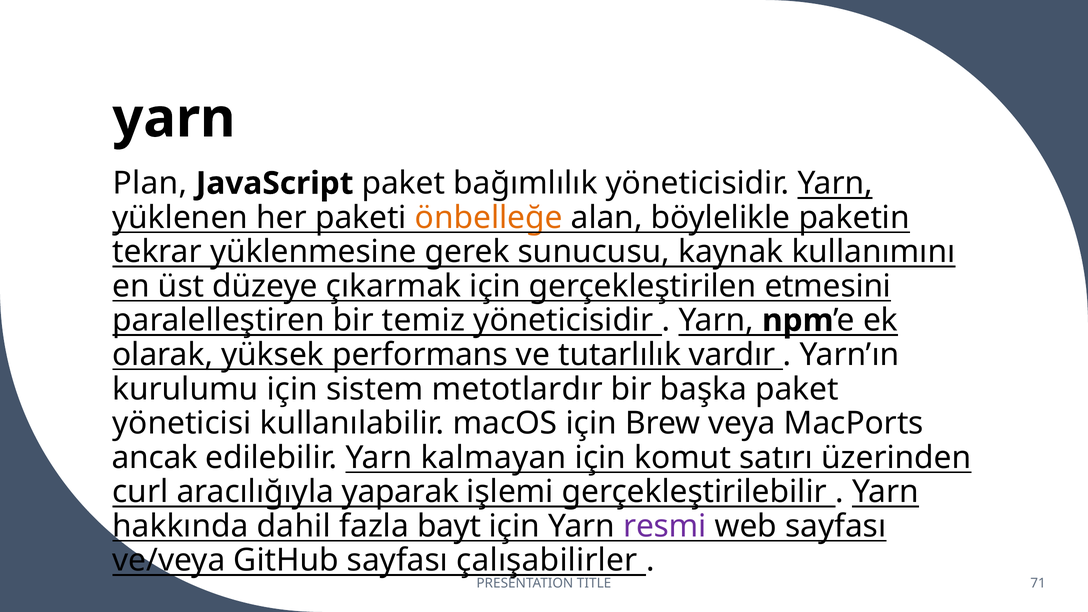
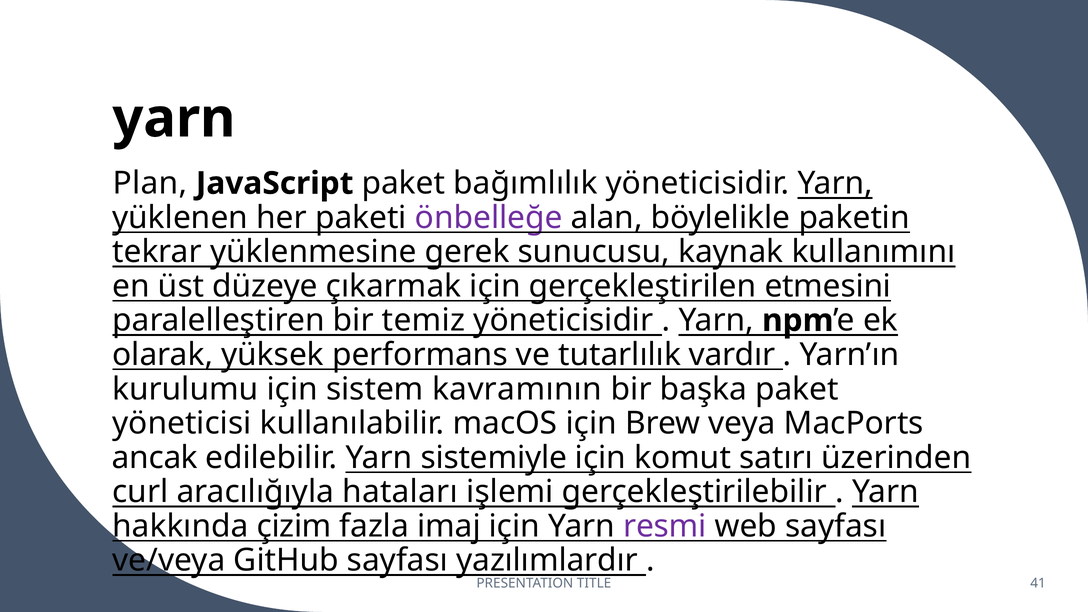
önbelleğe colour: orange -> purple (489, 218)
metotlardır: metotlardır -> kavramının (517, 389)
kalmayan: kalmayan -> sistemiyle (494, 458)
yaparak: yaparak -> hataları (400, 492)
dahil: dahil -> çizim (294, 526)
bayt: bayt -> imaj (449, 526)
çalışabilirler: çalışabilirler -> yazılımlardır (547, 560)
71: 71 -> 41 (1038, 583)
